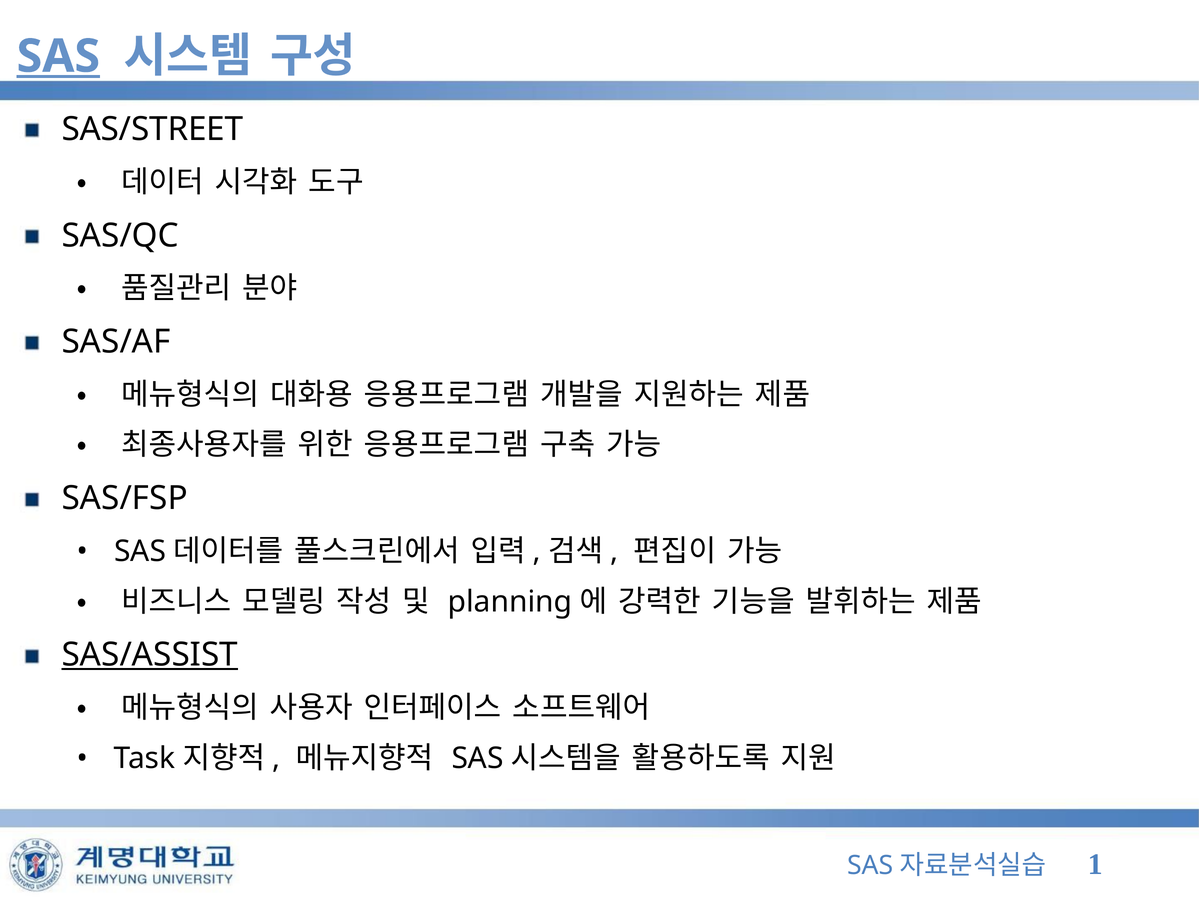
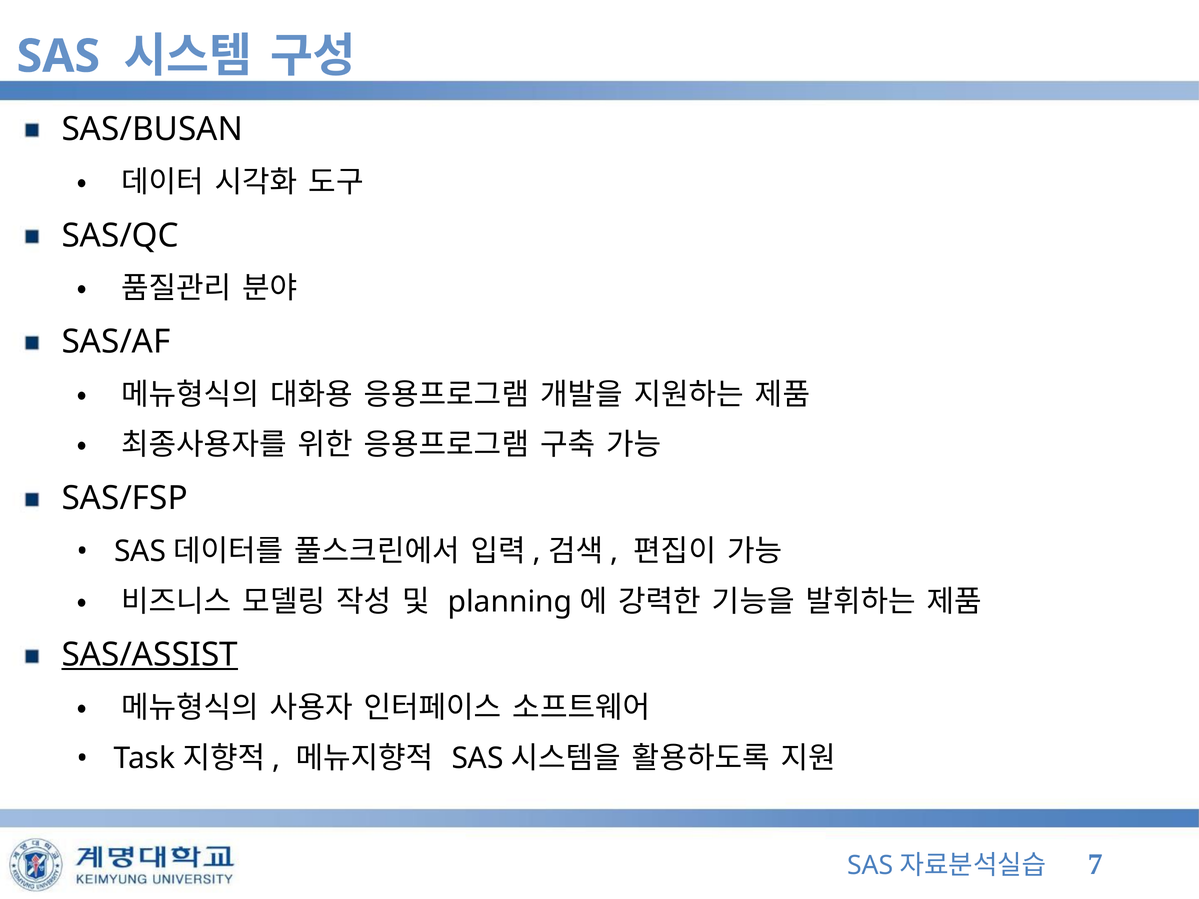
SAS underline: present -> none (58, 56)
SAS/STREET: SAS/STREET -> SAS/BUSAN (152, 129)
1: 1 -> 7 (1095, 864)
